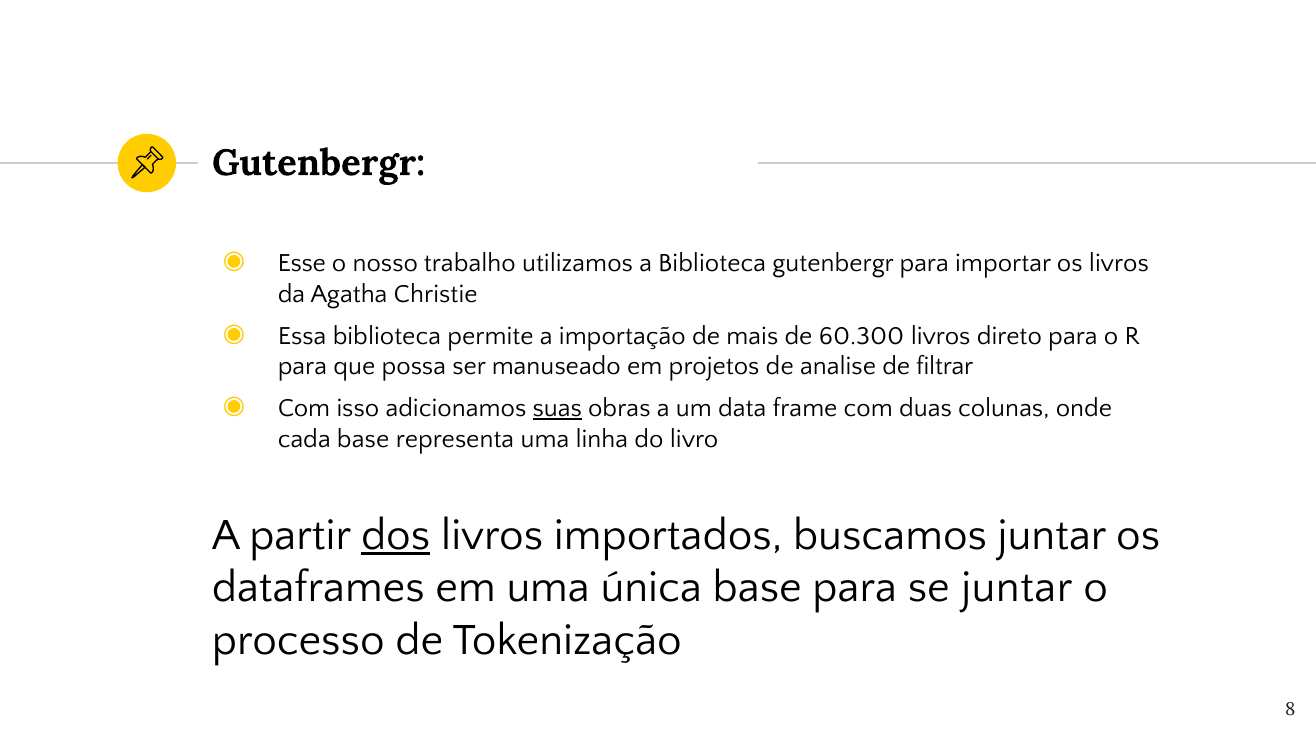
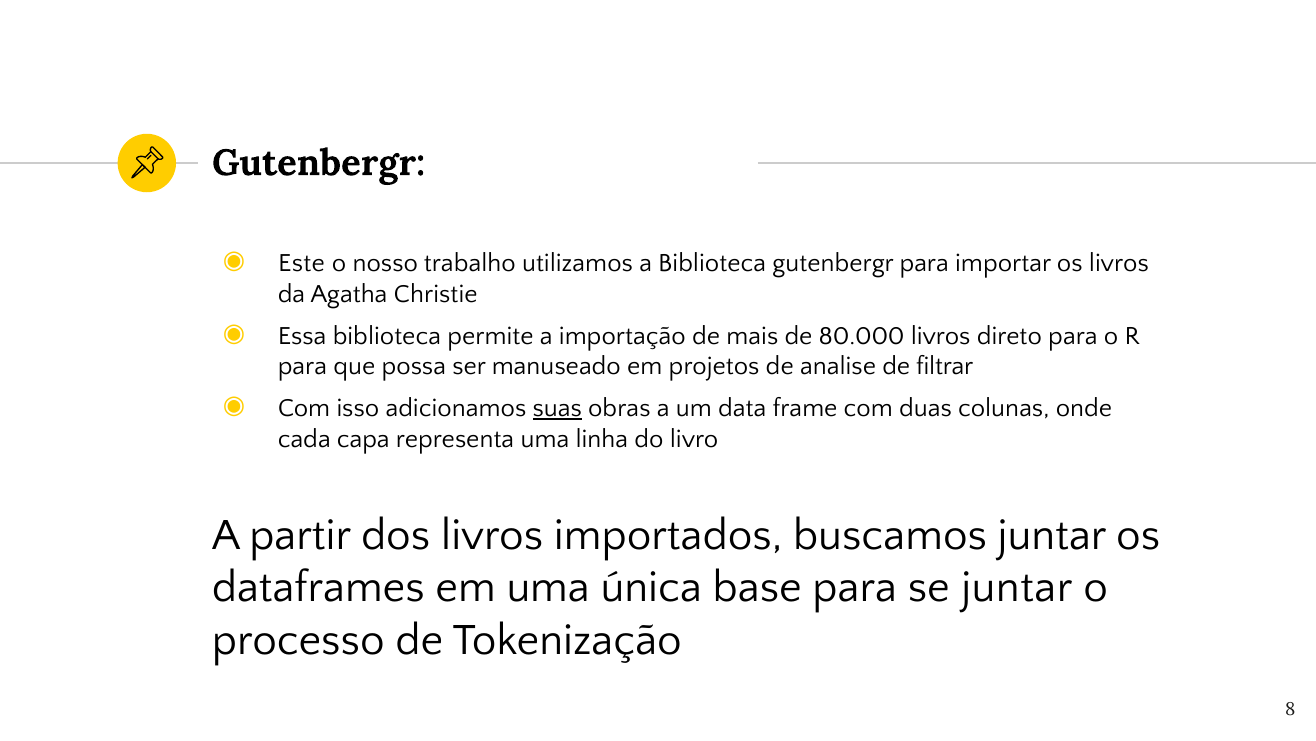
Esse: Esse -> Este (302, 263)
60.300: 60.300 -> 80.000 (862, 335)
cada base: base -> capa (363, 439)
dos underline: present -> none (396, 534)
